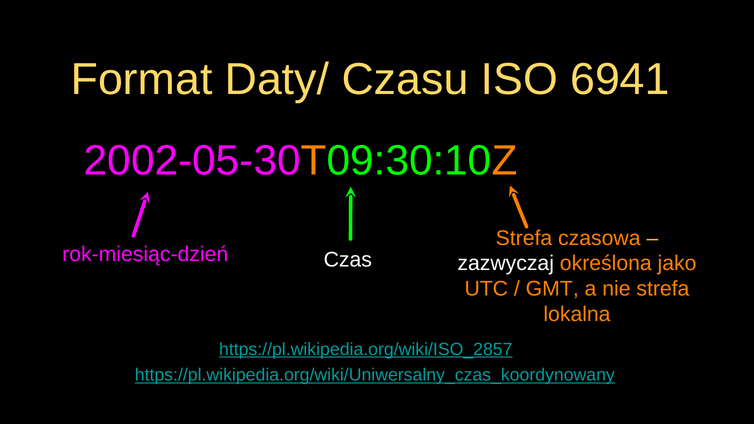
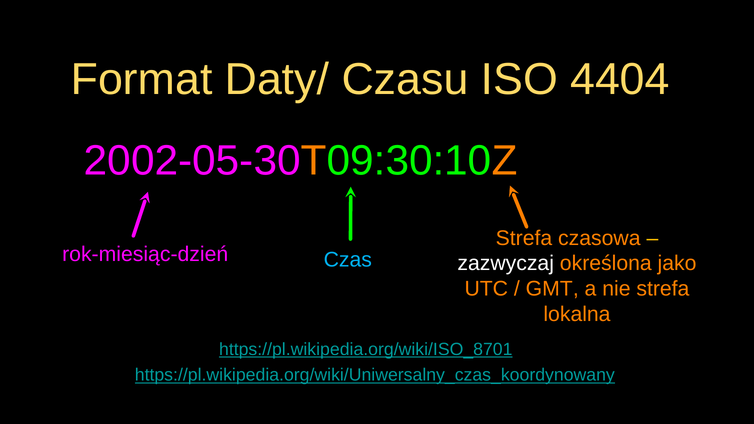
6941: 6941 -> 4404 (620, 80)
Czas colour: white -> light blue (348, 260)
https://pl.wikipedia.org/wiki/ISO_2857: https://pl.wikipedia.org/wiki/ISO_2857 -> https://pl.wikipedia.org/wiki/ISO_8701 (366, 349)
